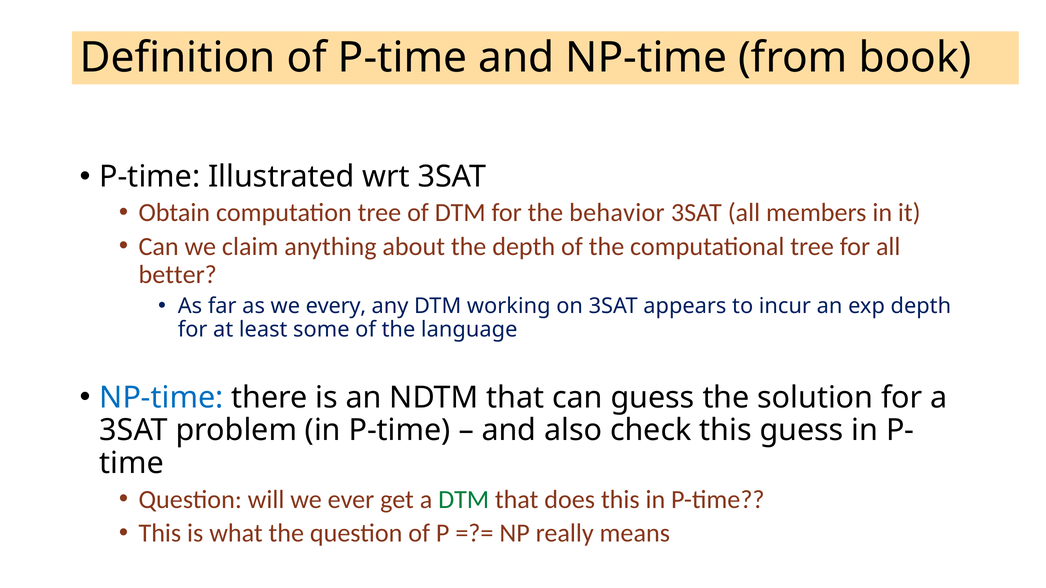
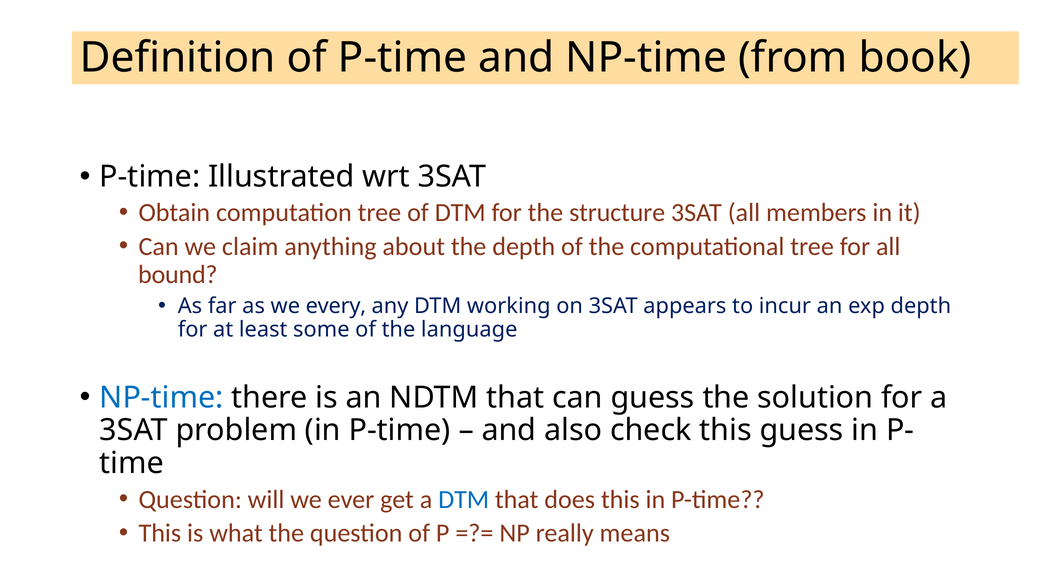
behavior: behavior -> structure (617, 213)
better: better -> bound (178, 275)
DTM colour: green -> blue (464, 500)
